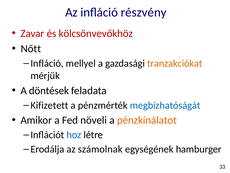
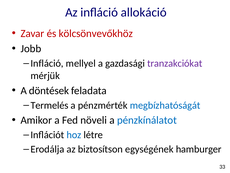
részvény: részvény -> allokáció (144, 12)
Nőtt: Nőtt -> Jobb (31, 49)
tranzakciókat colour: orange -> purple (175, 63)
Kifizetett: Kifizetett -> Termelés (49, 105)
pénzkínálatot colour: orange -> blue (147, 120)
számolnak: számolnak -> biztosítson (100, 149)
